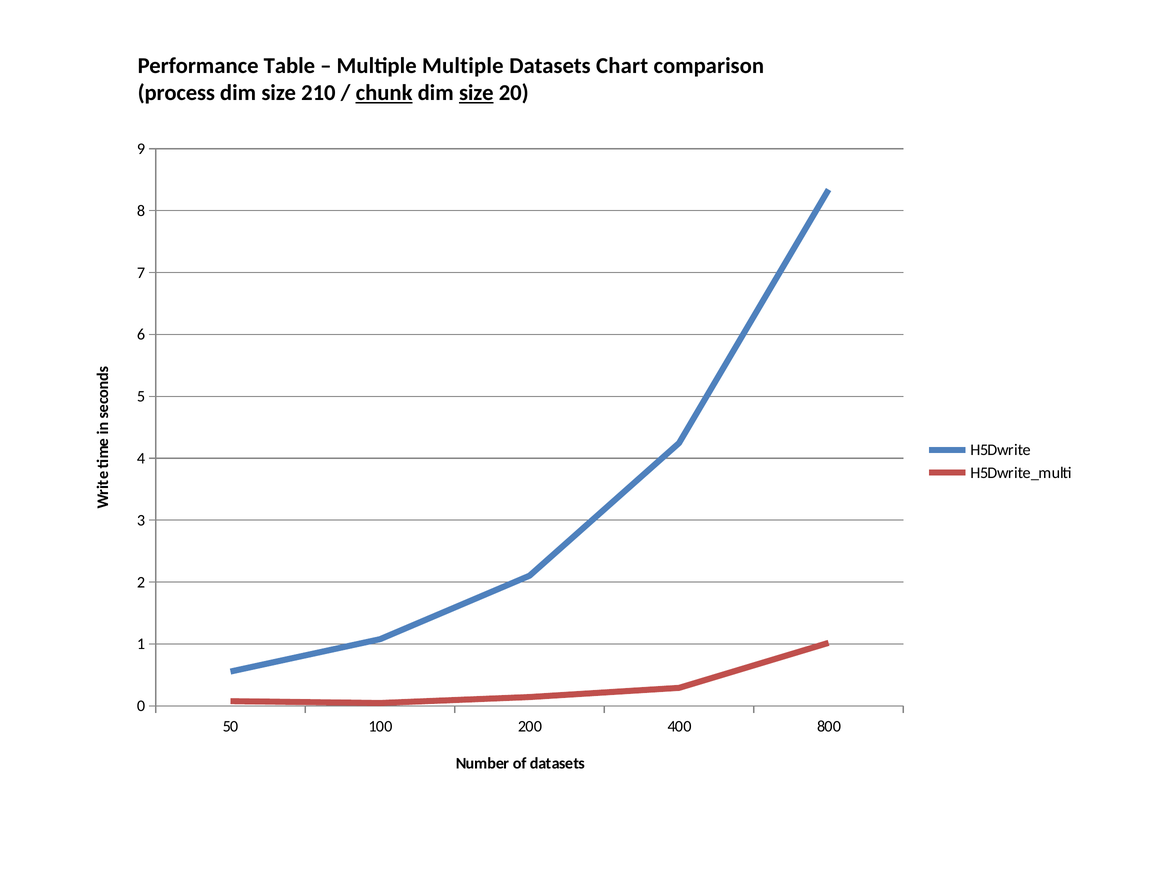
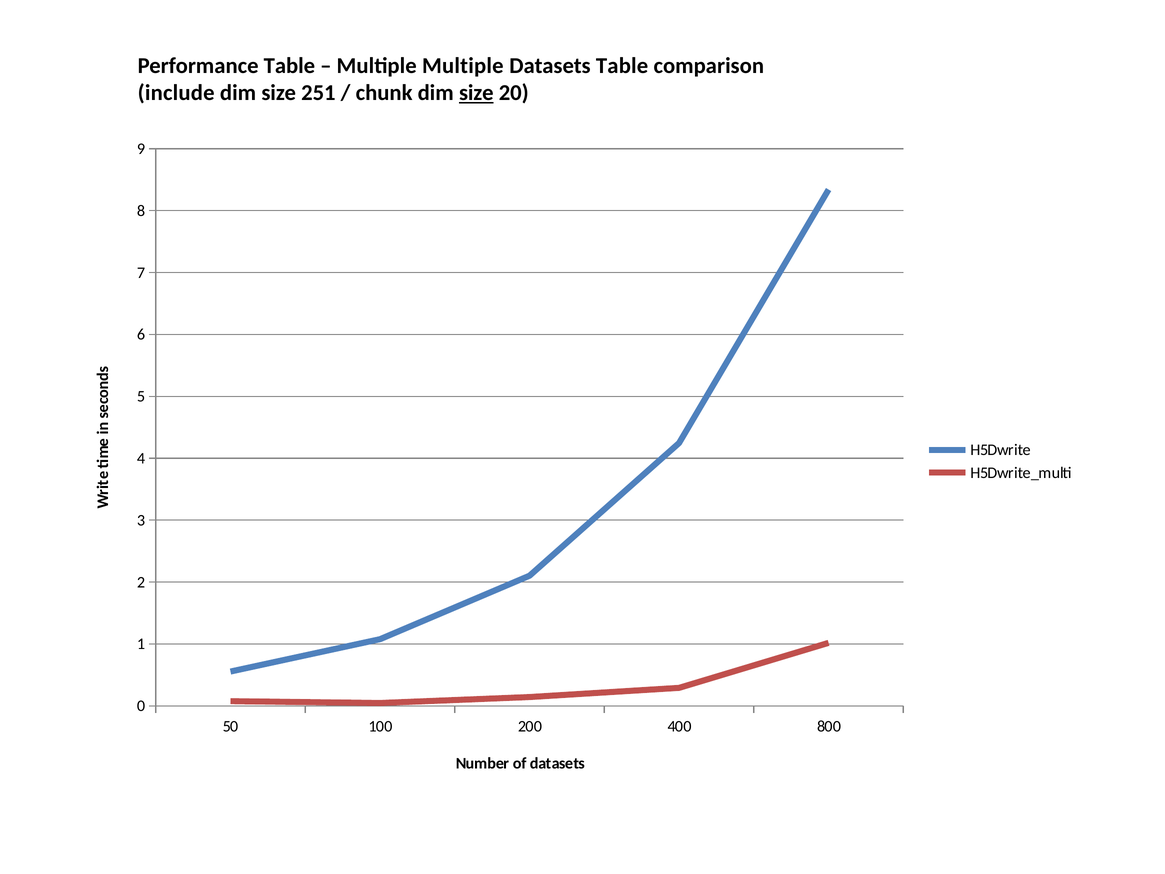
Datasets Chart: Chart -> Table (622, 66)
process: process -> include (176, 93)
210: 210 -> 251 (318, 93)
chunk underline: present -> none (384, 93)
